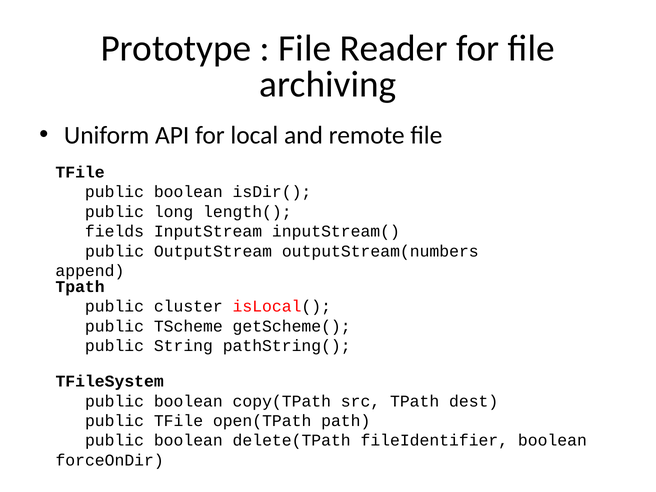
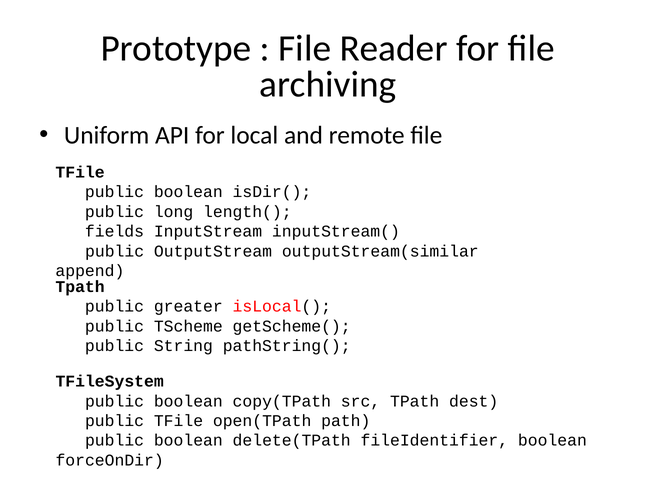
outputStream(numbers: outputStream(numbers -> outputStream(similar (380, 251)
cluster: cluster -> greater (188, 307)
